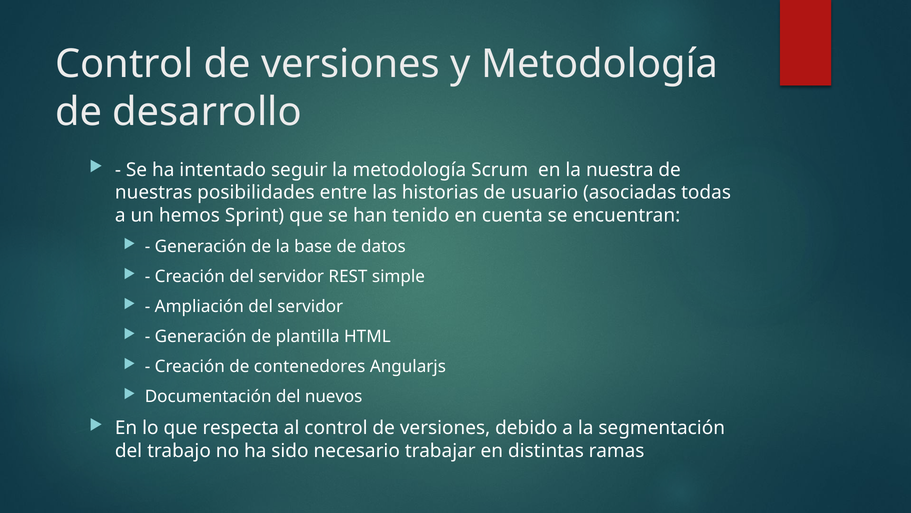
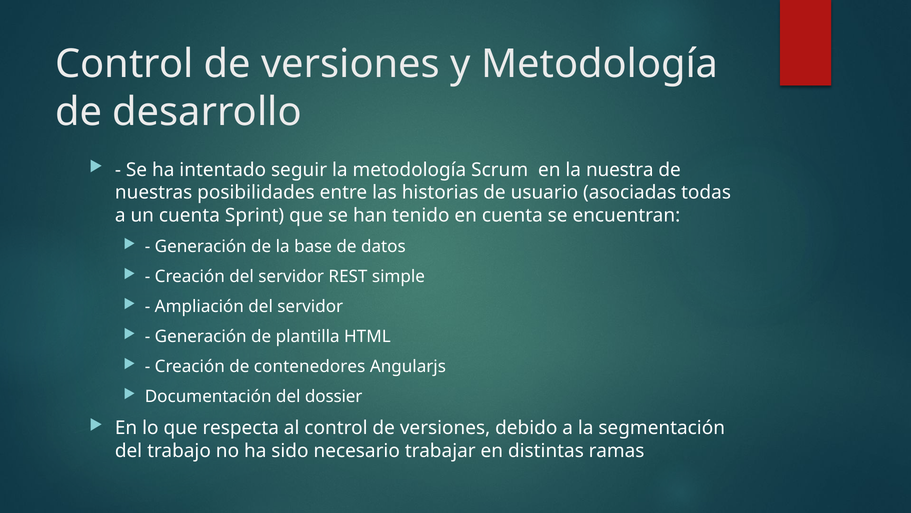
un hemos: hemos -> cuenta (189, 215)
nuevos: nuevos -> dossier (334, 396)
